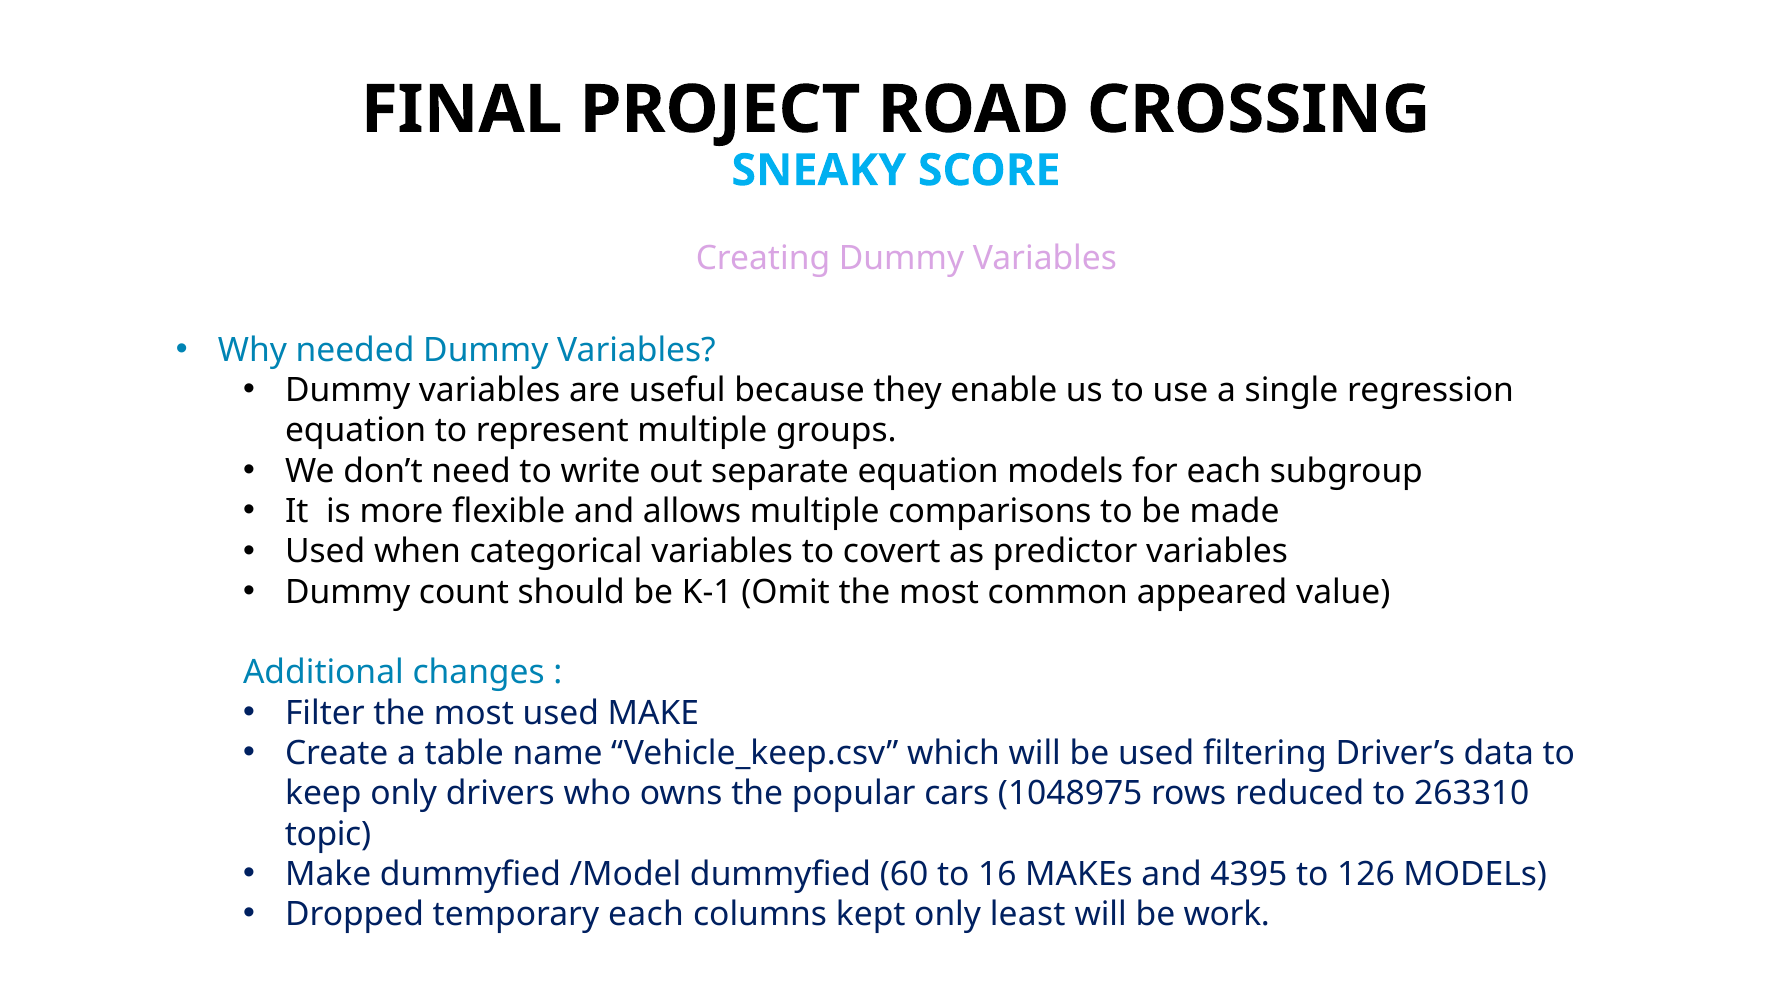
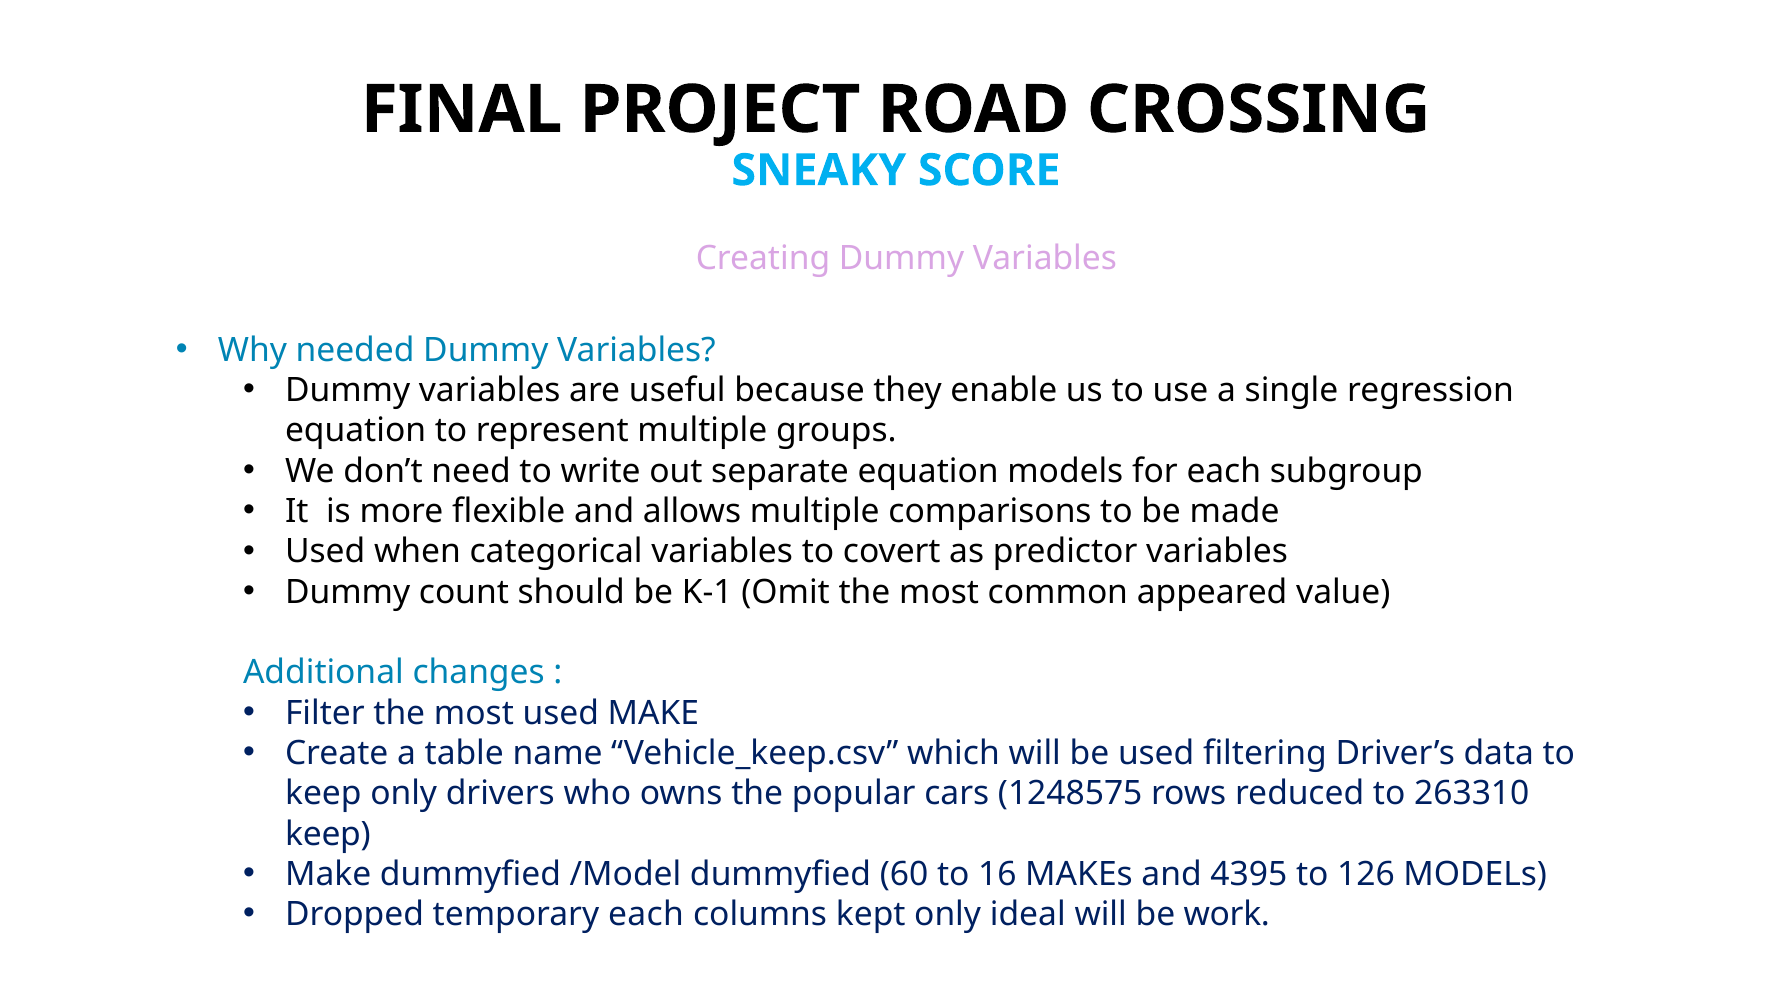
1048975: 1048975 -> 1248575 (1070, 794)
topic: topic -> keep (328, 834)
least: least -> ideal (1028, 915)
